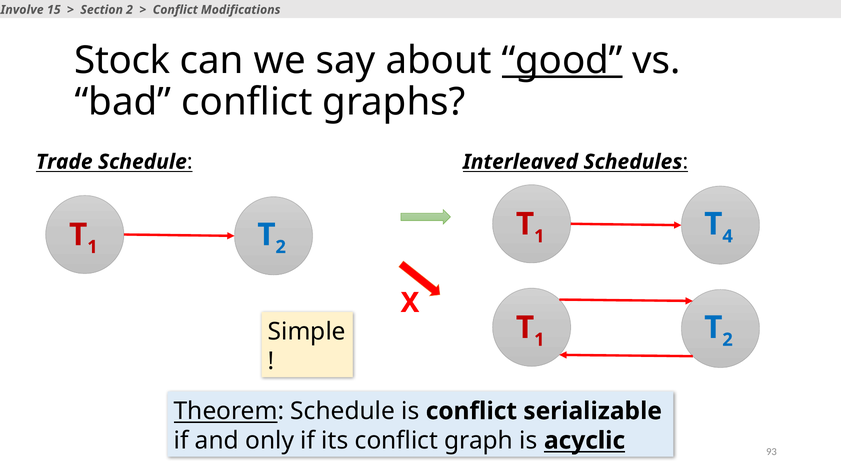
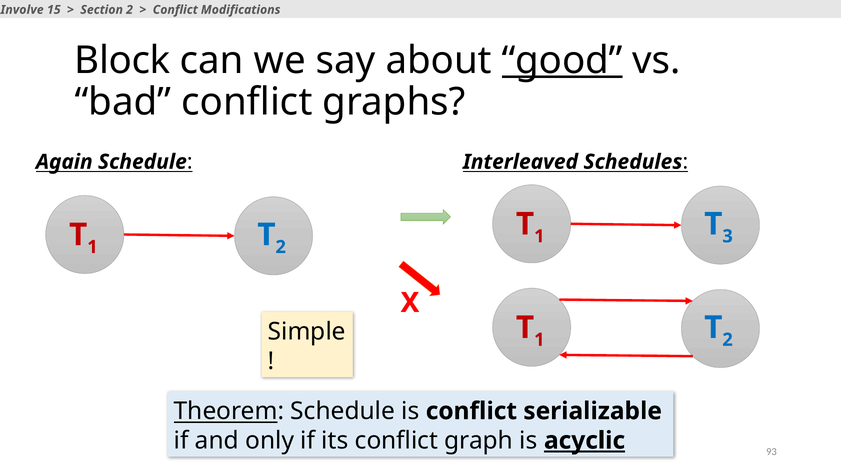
Stock: Stock -> Block (122, 60)
Trade: Trade -> Again (64, 162)
4: 4 -> 3 (728, 236)
acyclic underline: none -> present (585, 441)
